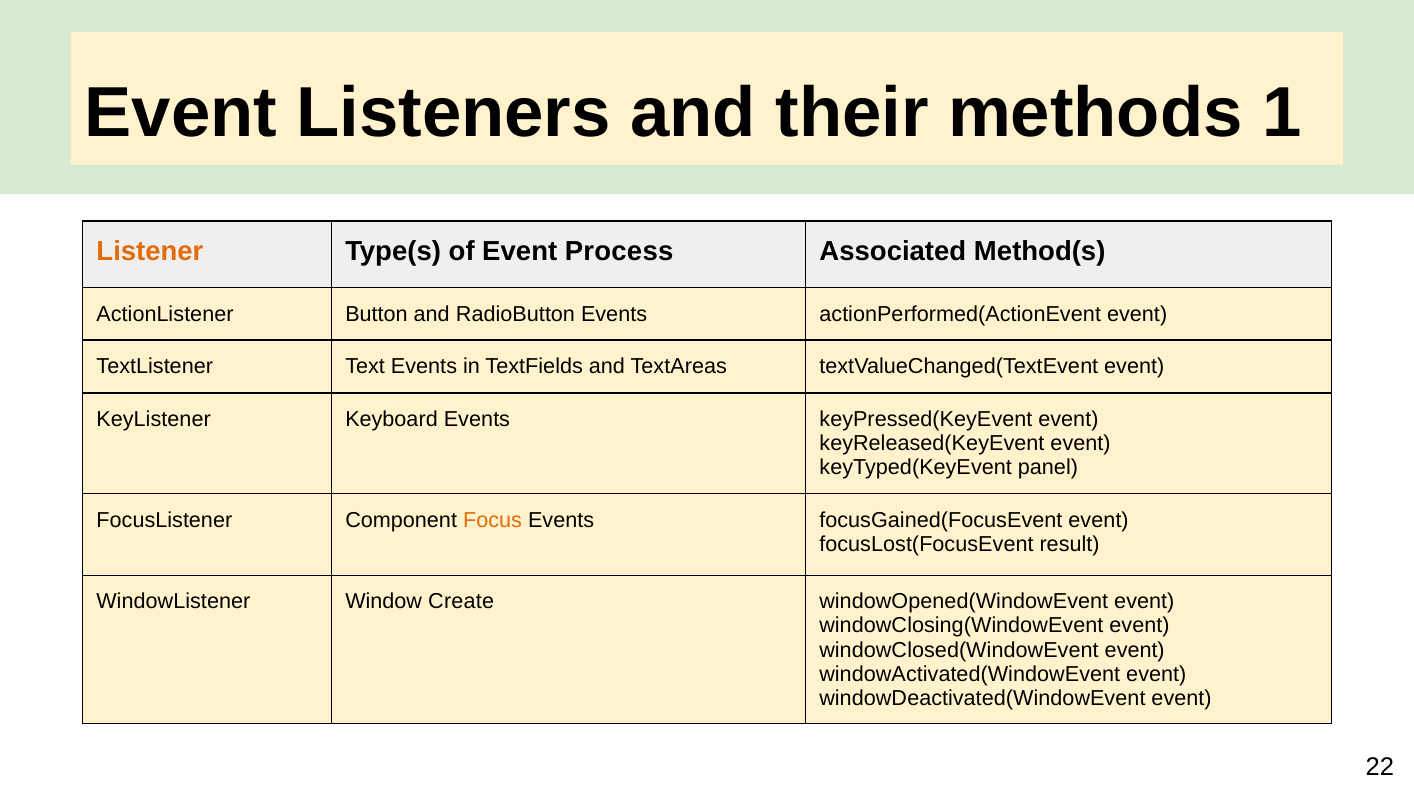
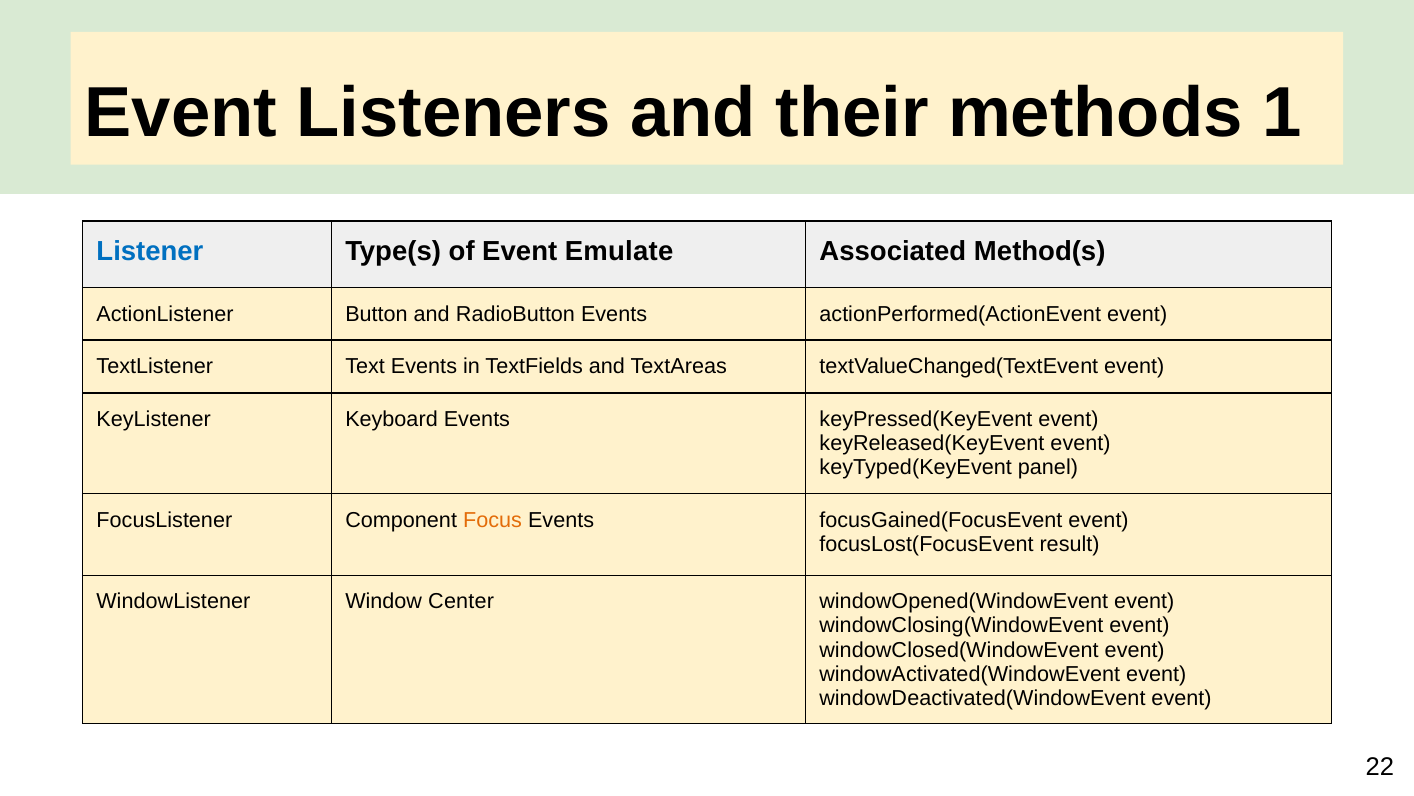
Listener colour: orange -> blue (150, 251)
Process: Process -> Emulate (619, 251)
Create: Create -> Center (461, 601)
